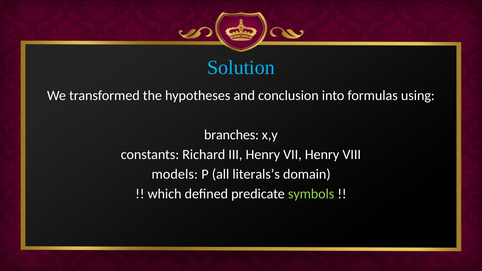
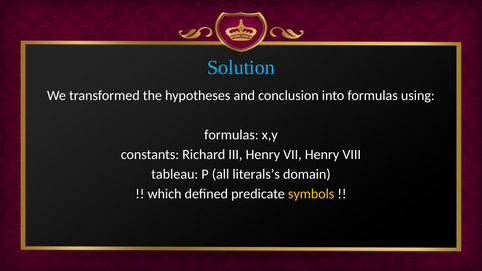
branches: branches -> formulas (231, 135)
models: models -> tableau (175, 174)
symbols colour: light green -> yellow (311, 194)
